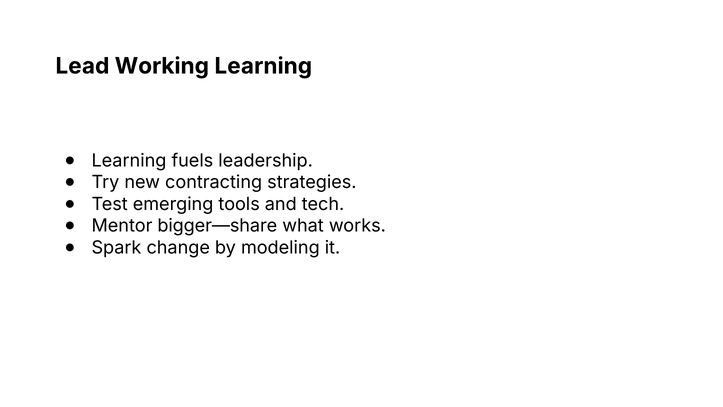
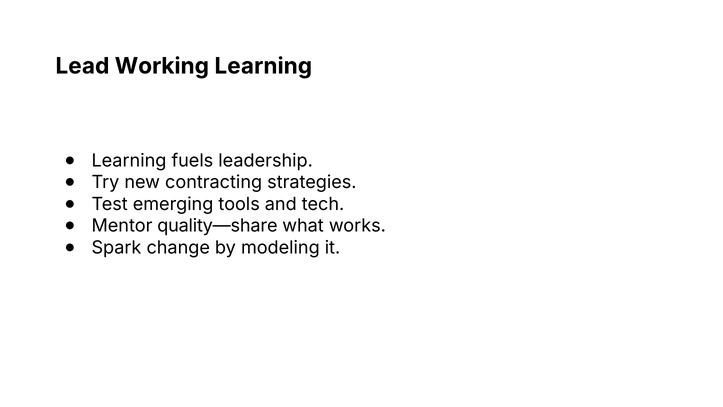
bigger—share: bigger—share -> quality—share (217, 226)
